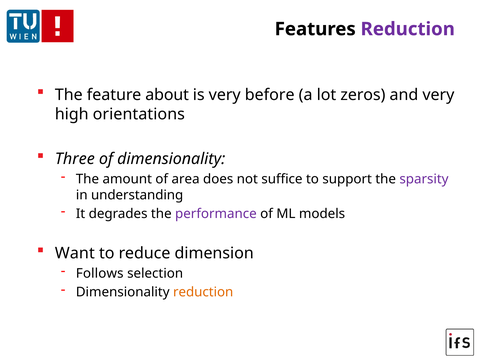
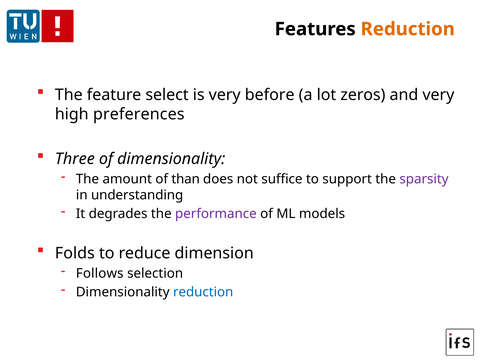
Reduction colour: purple -> orange (408, 29)
about: about -> select (167, 95)
orientations: orientations -> preferences (139, 114)
area: area -> than (186, 179)
Want: Want -> Folds (75, 253)
reduction colour: orange -> blue (203, 292)
